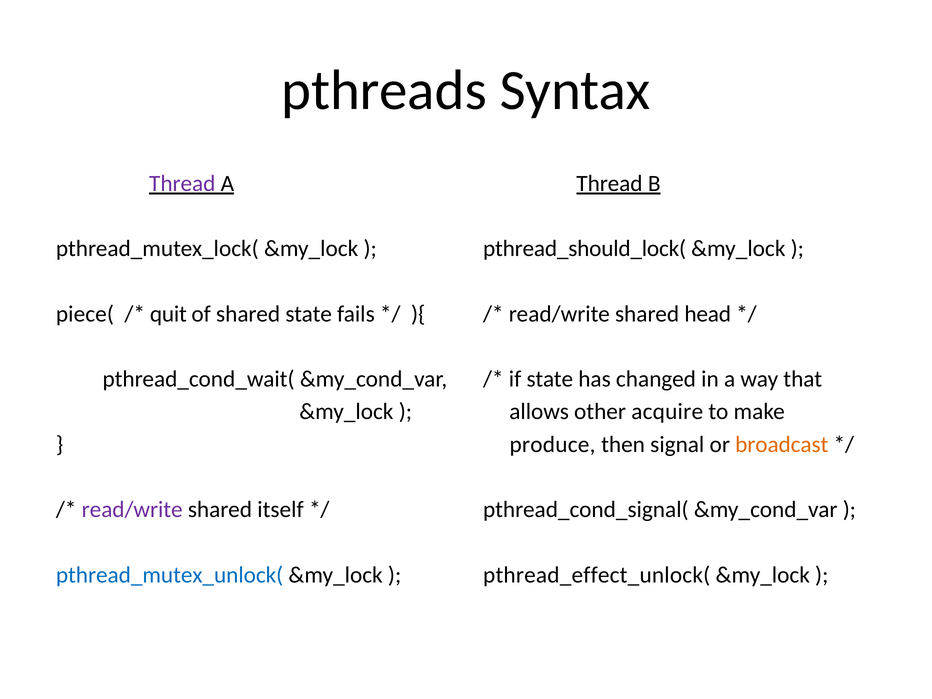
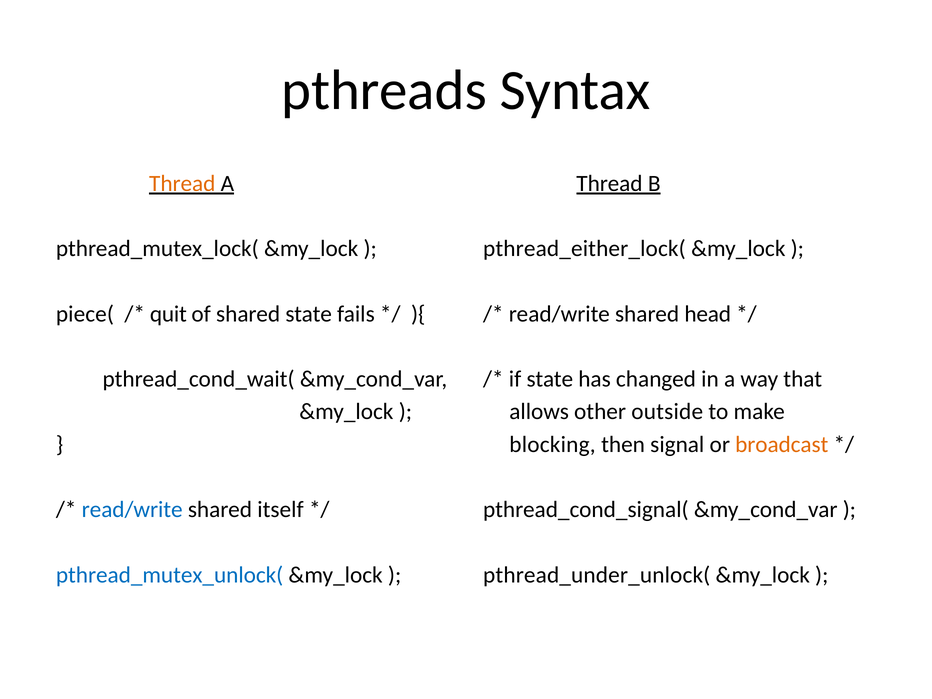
Thread colour: purple -> orange (182, 183)
pthread_should_lock(: pthread_should_lock( -> pthread_either_lock( (584, 249)
acquire: acquire -> outside (667, 412)
produce: produce -> blocking (552, 444)
read/write colour: purple -> blue (132, 510)
pthread_effect_unlock(: pthread_effect_unlock( -> pthread_under_unlock( (597, 575)
